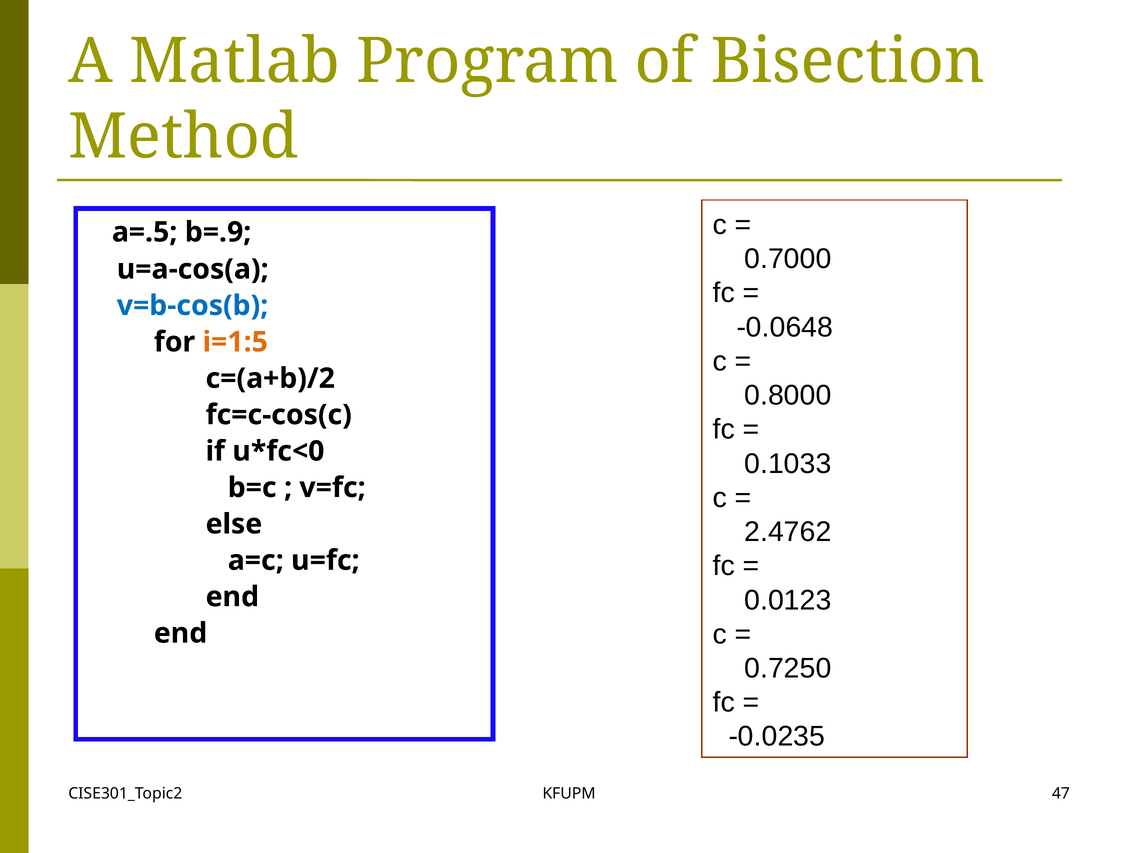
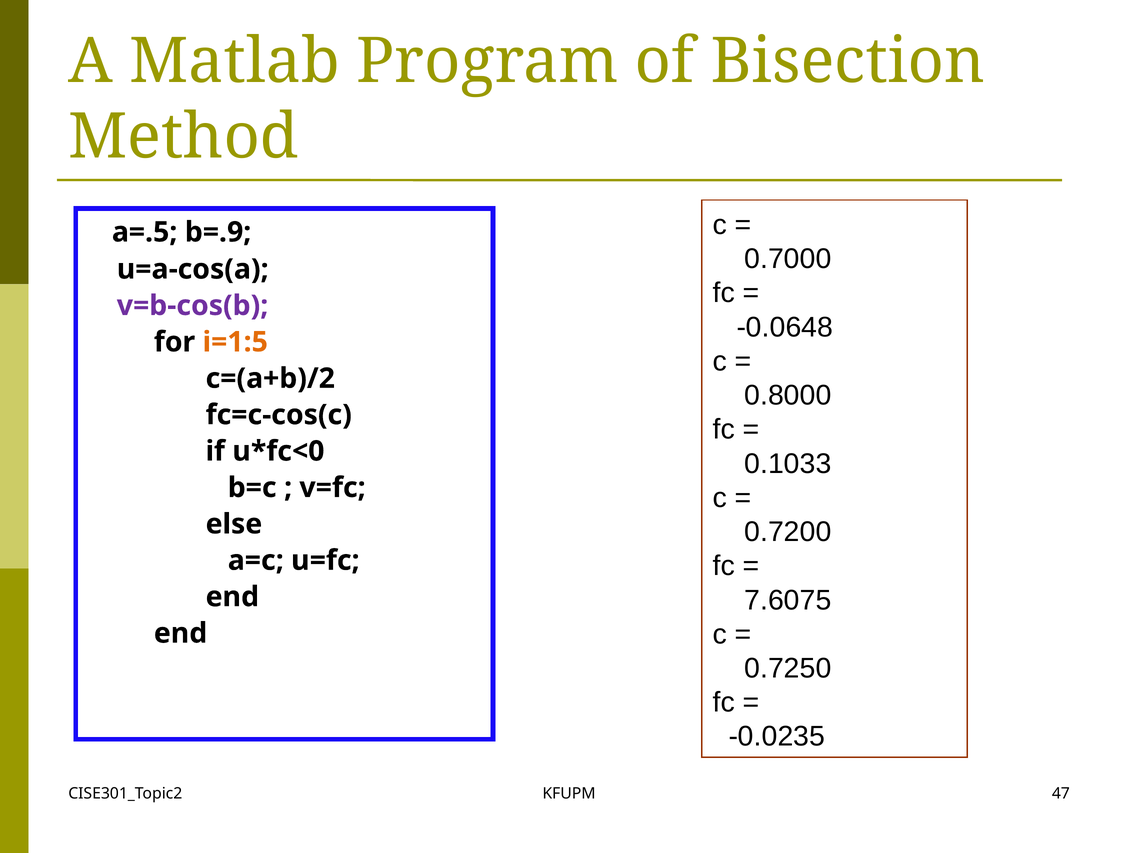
v=b-cos(b colour: blue -> purple (193, 306)
2.4762: 2.4762 -> 0.7200 (788, 532)
0.0123: 0.0123 -> 7.6075 (788, 600)
